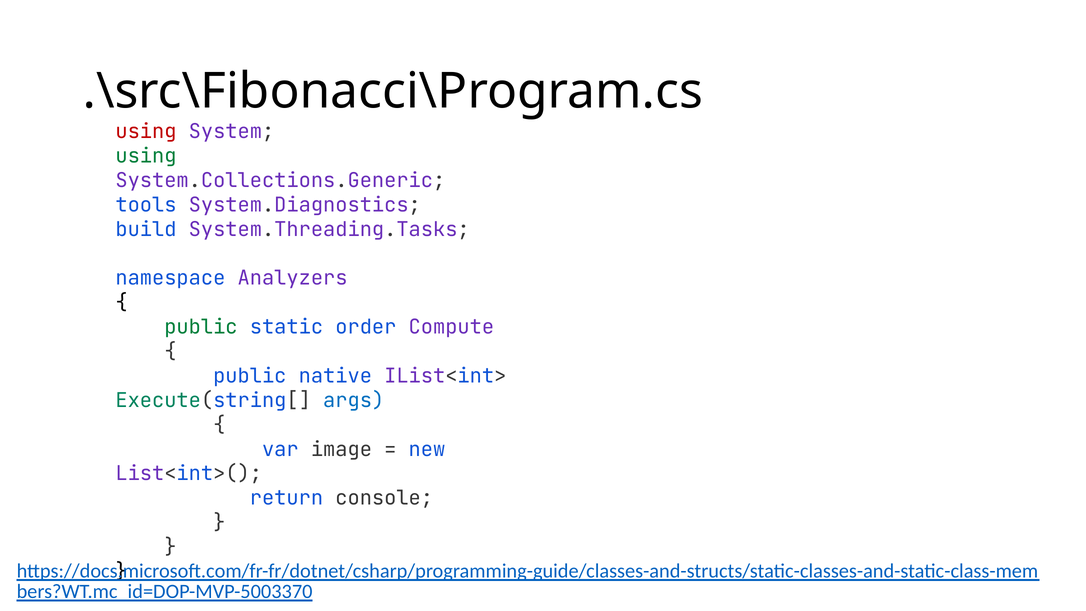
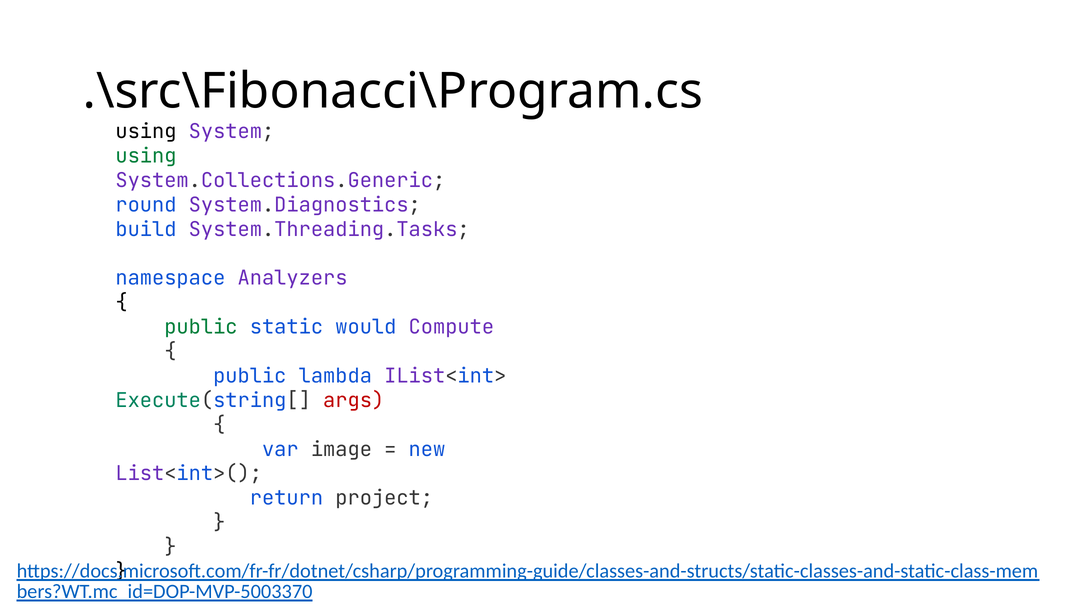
using colour: red -> black (146, 132)
tools: tools -> round (146, 205)
order: order -> would (366, 327)
native: native -> lambda (335, 376)
args colour: blue -> red (354, 400)
console: console -> project (384, 498)
